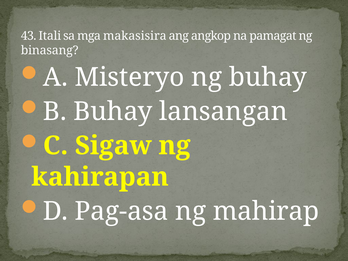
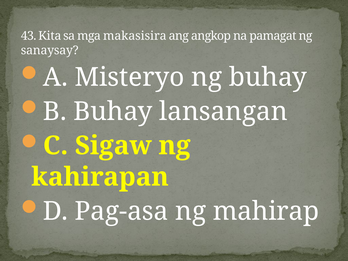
Itali: Itali -> Kita (50, 36)
binasang: binasang -> sanaysay (50, 50)
